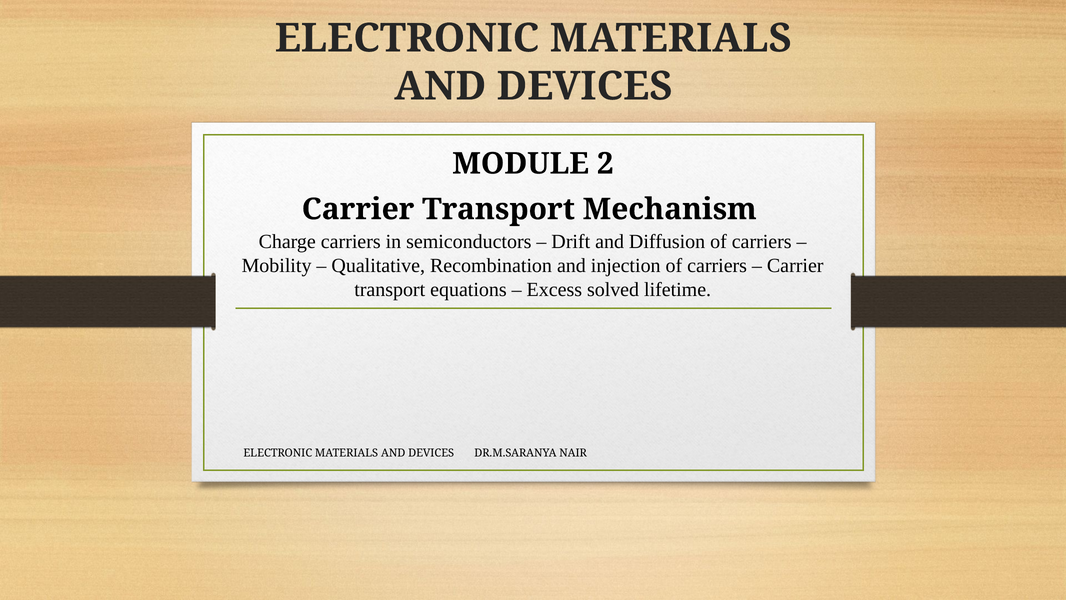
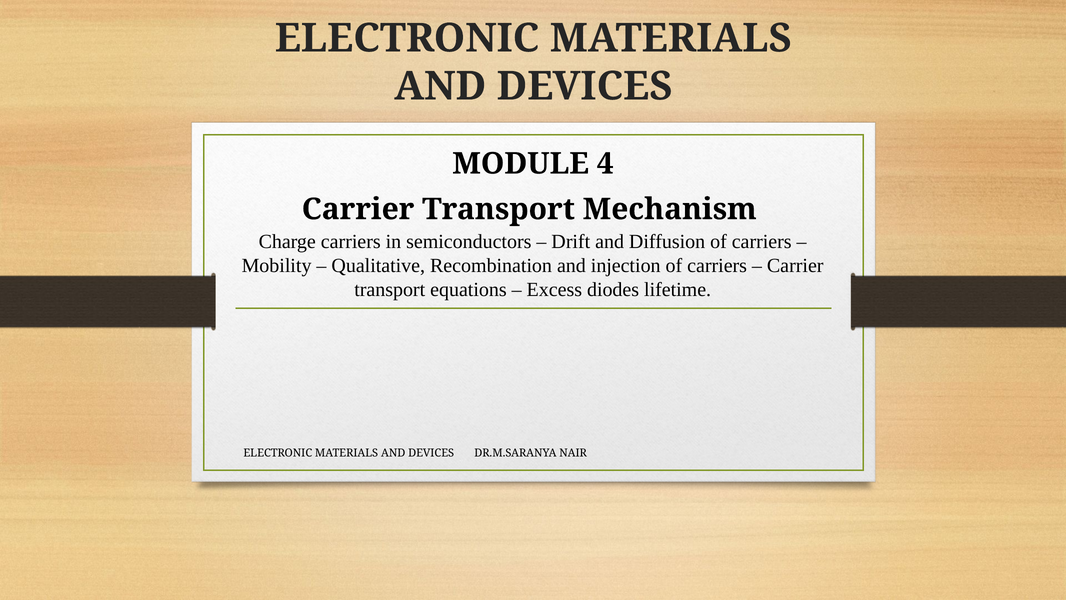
2: 2 -> 4 (605, 164)
solved: solved -> diodes (613, 289)
